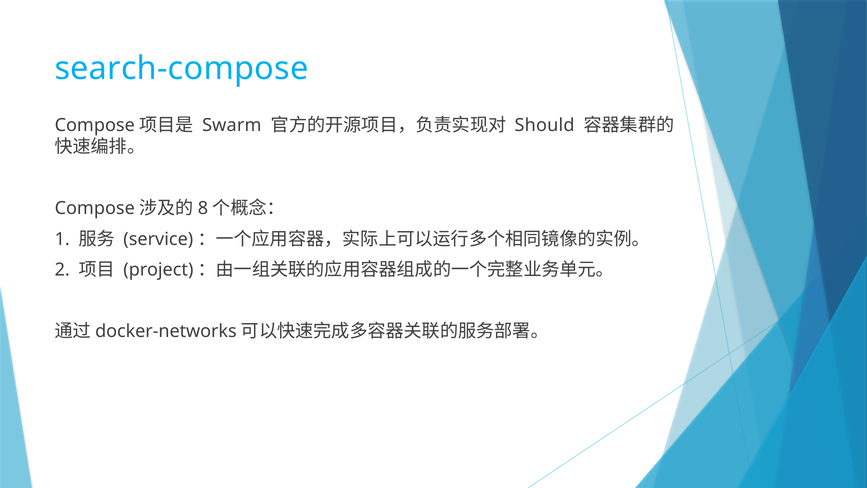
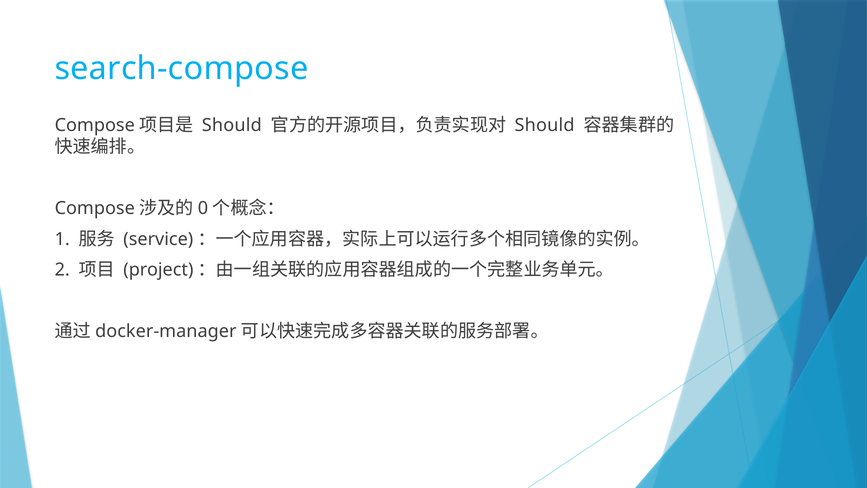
Swarm: Swarm -> Should (232, 125)
8: 8 -> 0 (203, 208)
docker-networks: docker-networks -> docker-manager (166, 331)
